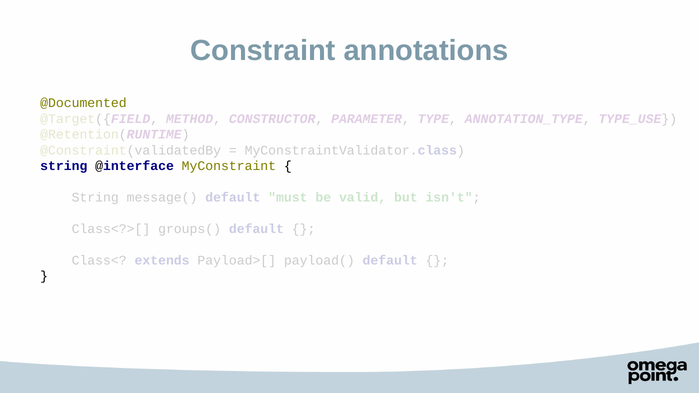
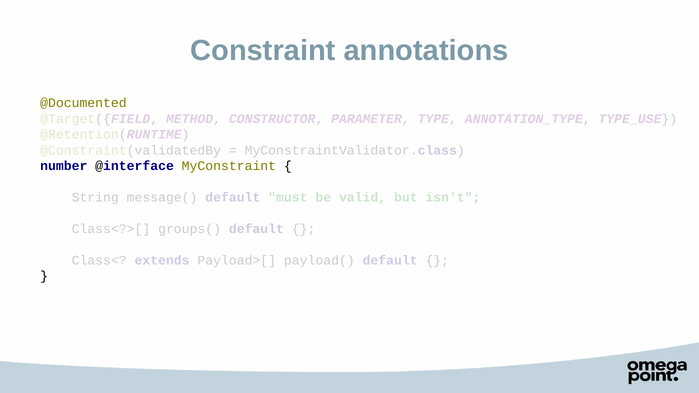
string: string -> number (64, 166)
